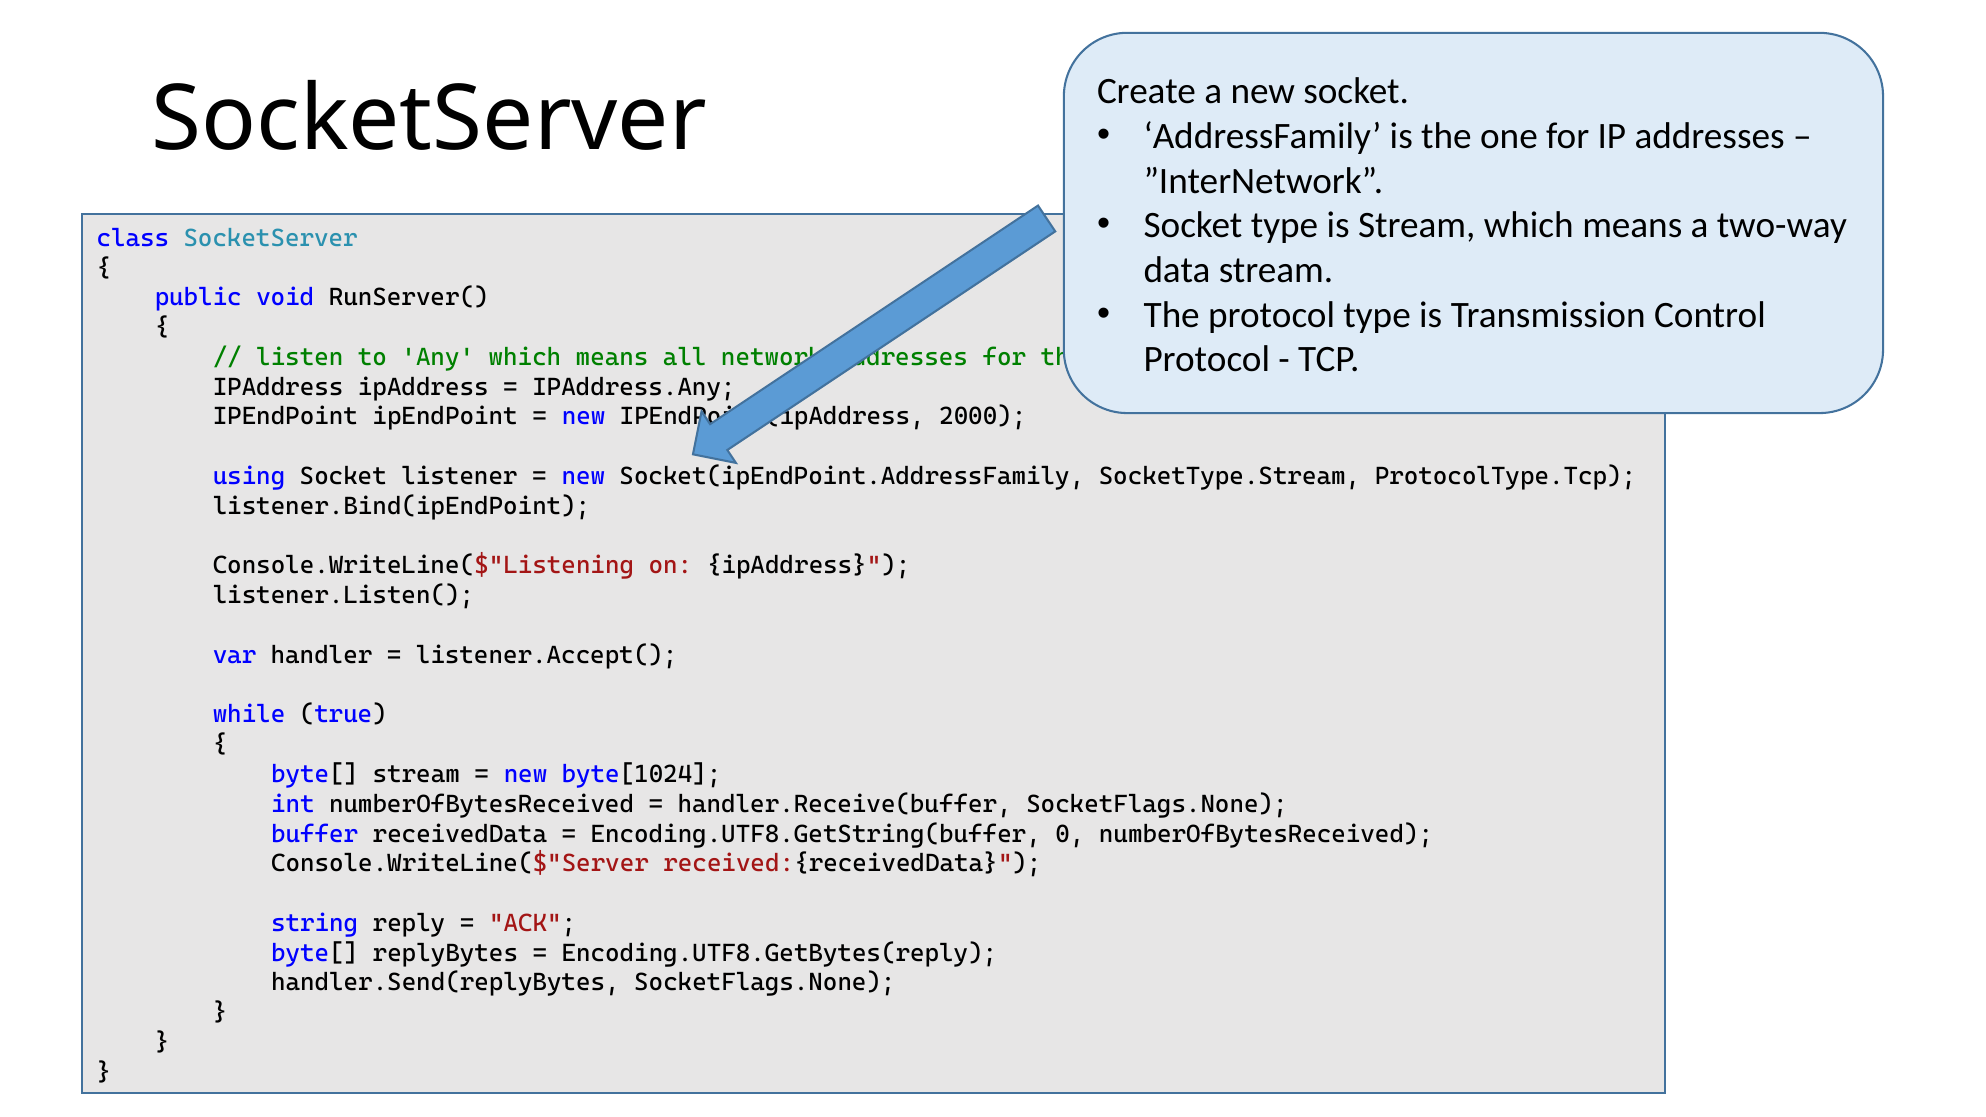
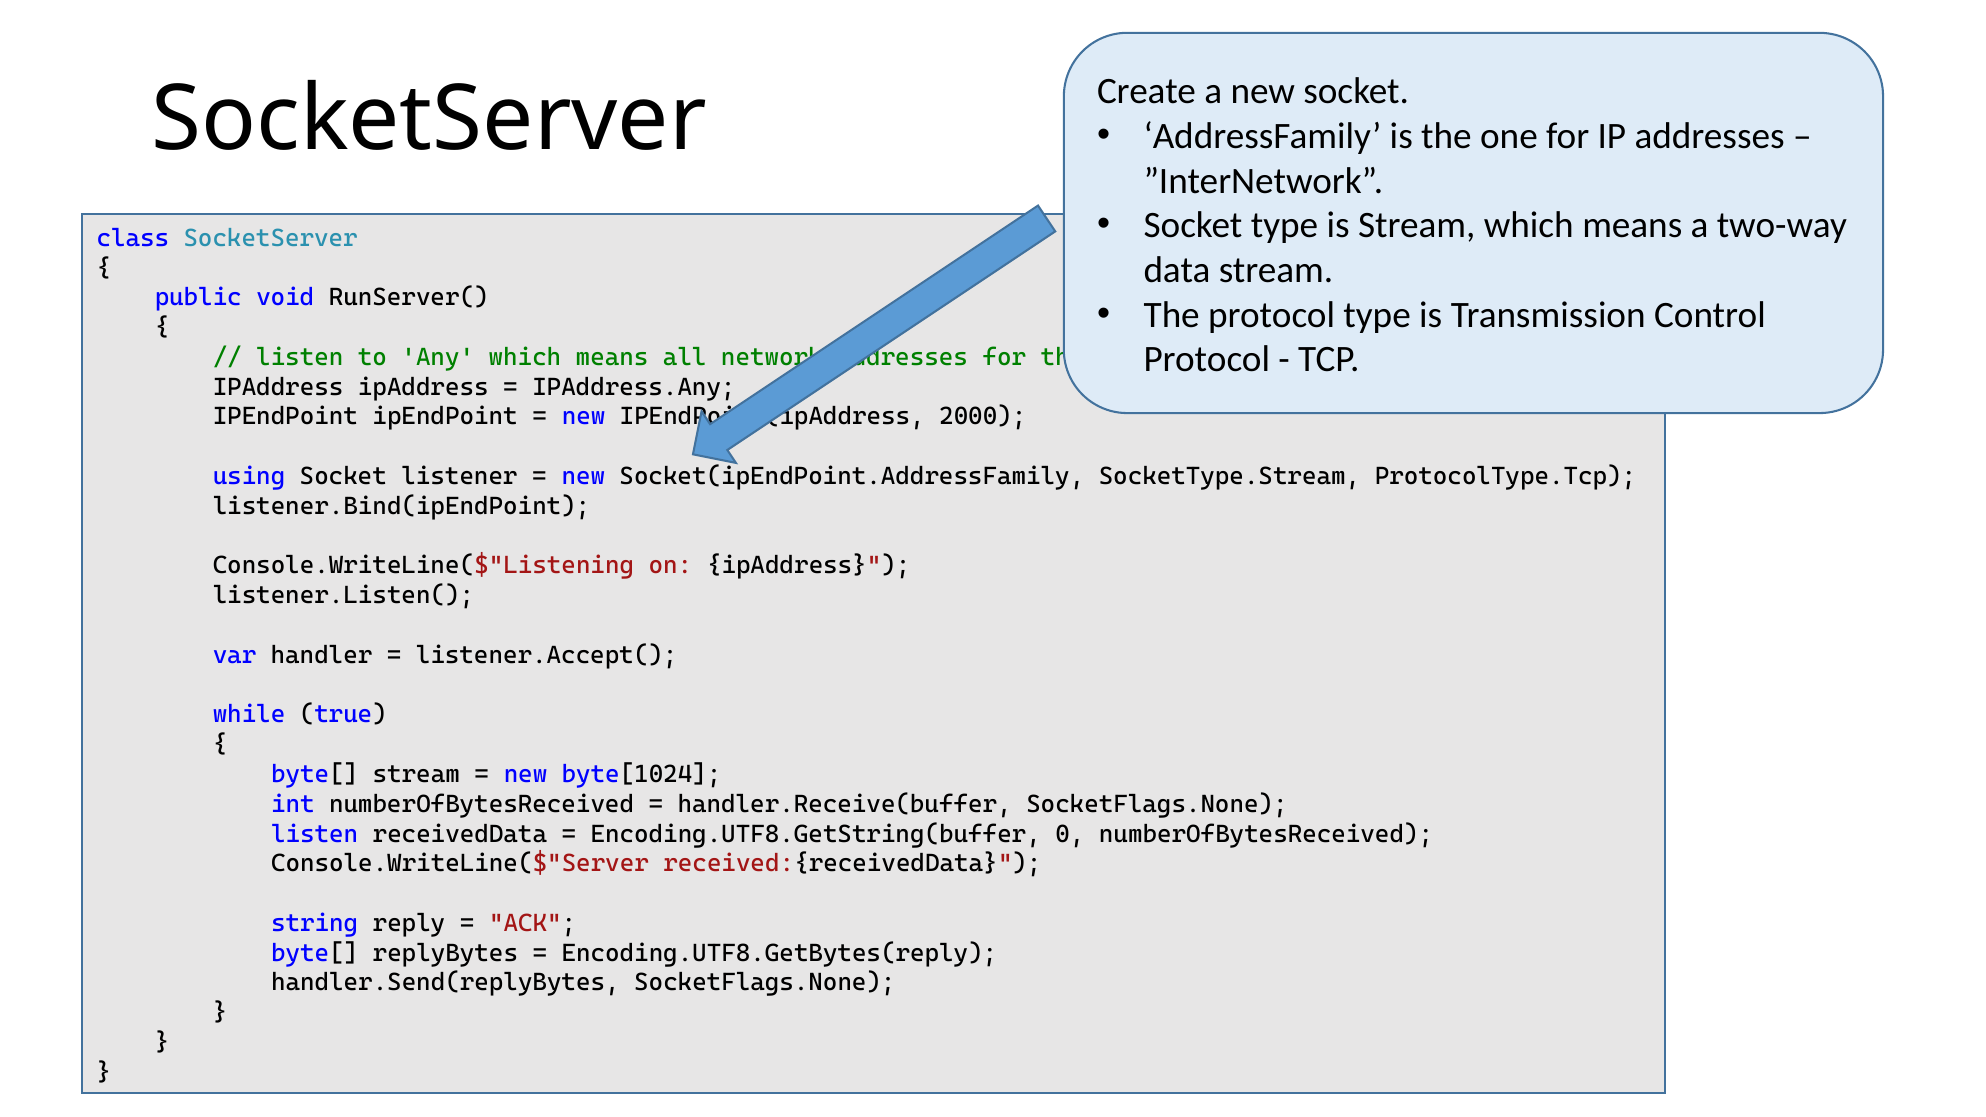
buffer: buffer -> listen (315, 834)
